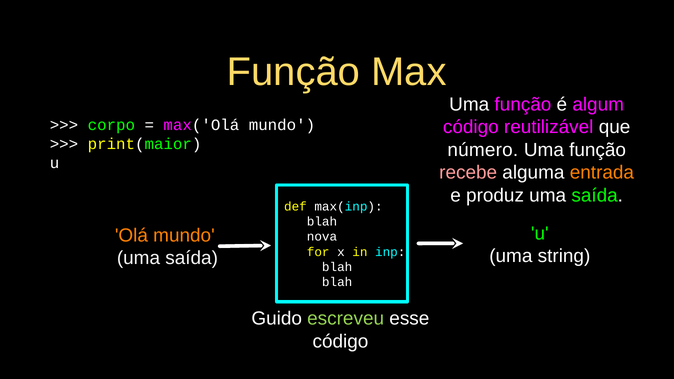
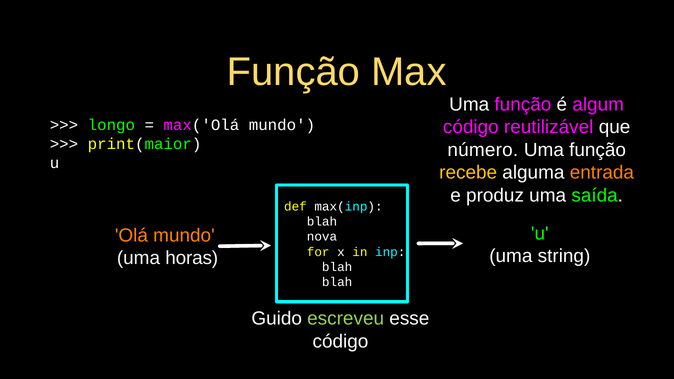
corpo: corpo -> longo (111, 125)
recebe colour: pink -> yellow (468, 173)
saída: saída -> horas (192, 258)
